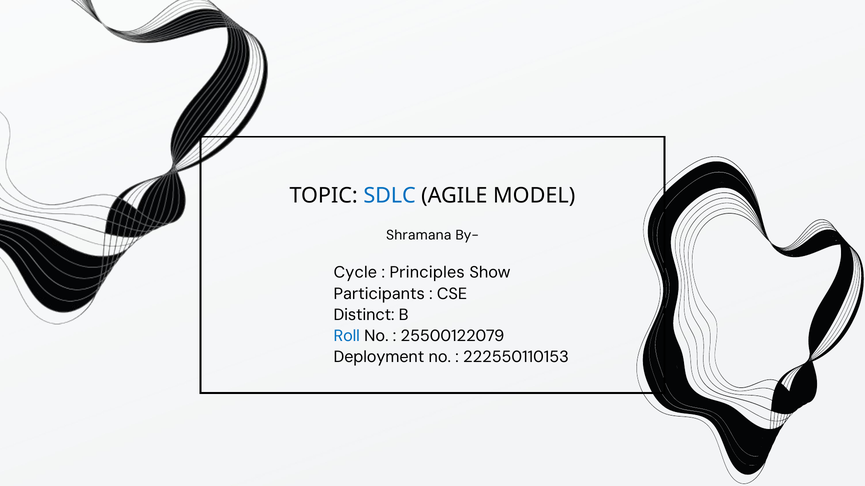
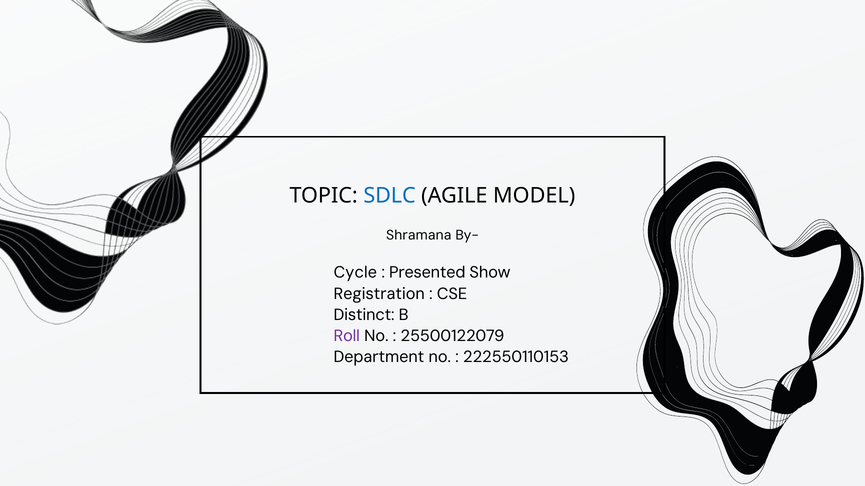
Principles: Principles -> Presented (427, 273)
Participants: Participants -> Registration (379, 294)
Roll colour: blue -> purple (347, 336)
Deployment: Deployment -> Department (379, 357)
